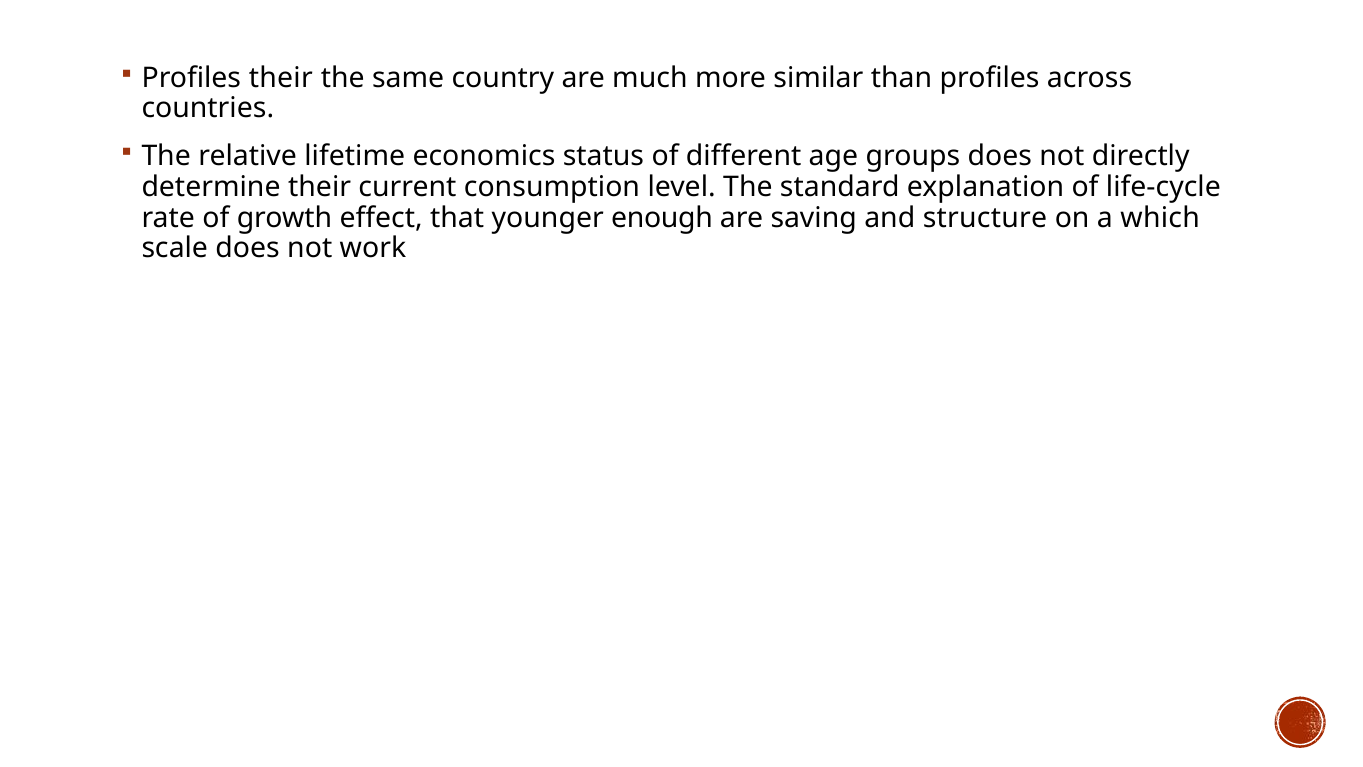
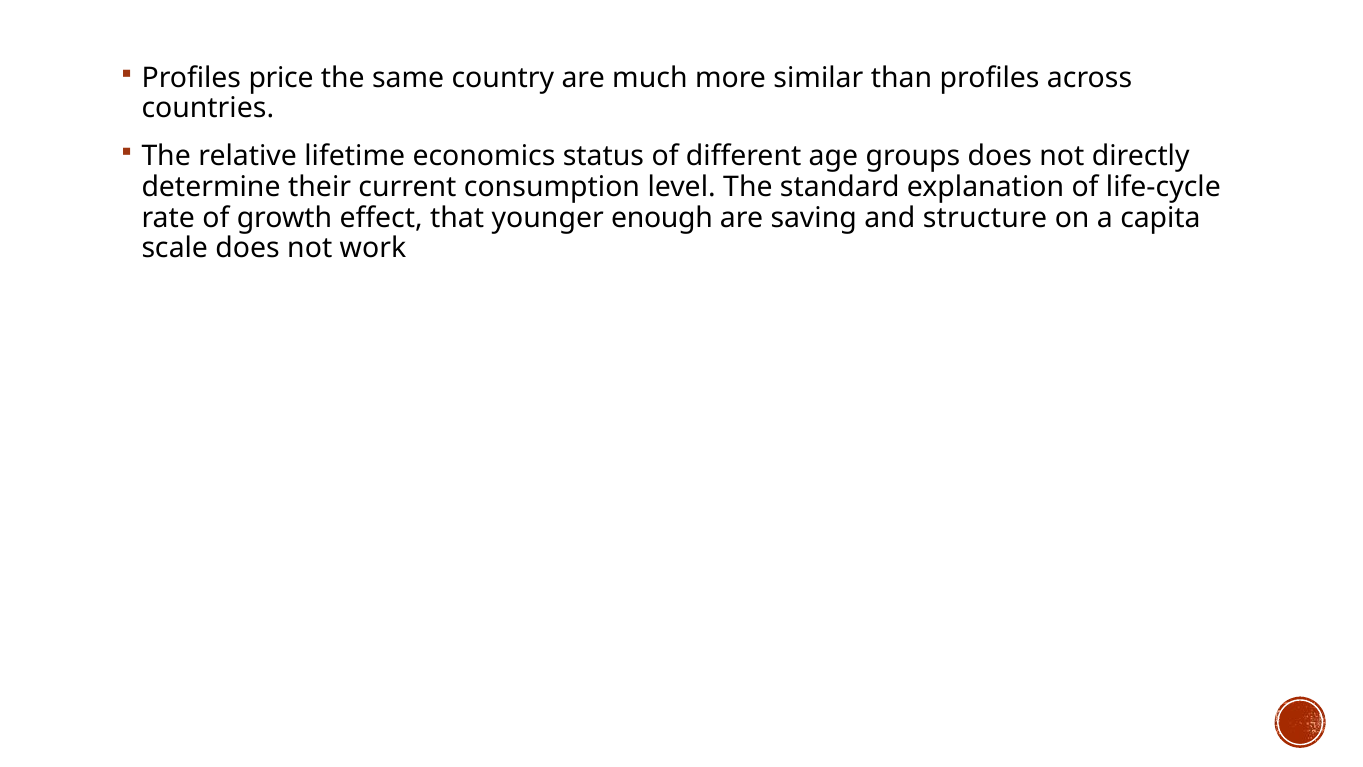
Profiles their: their -> price (281, 78)
which: which -> capita (1160, 218)
